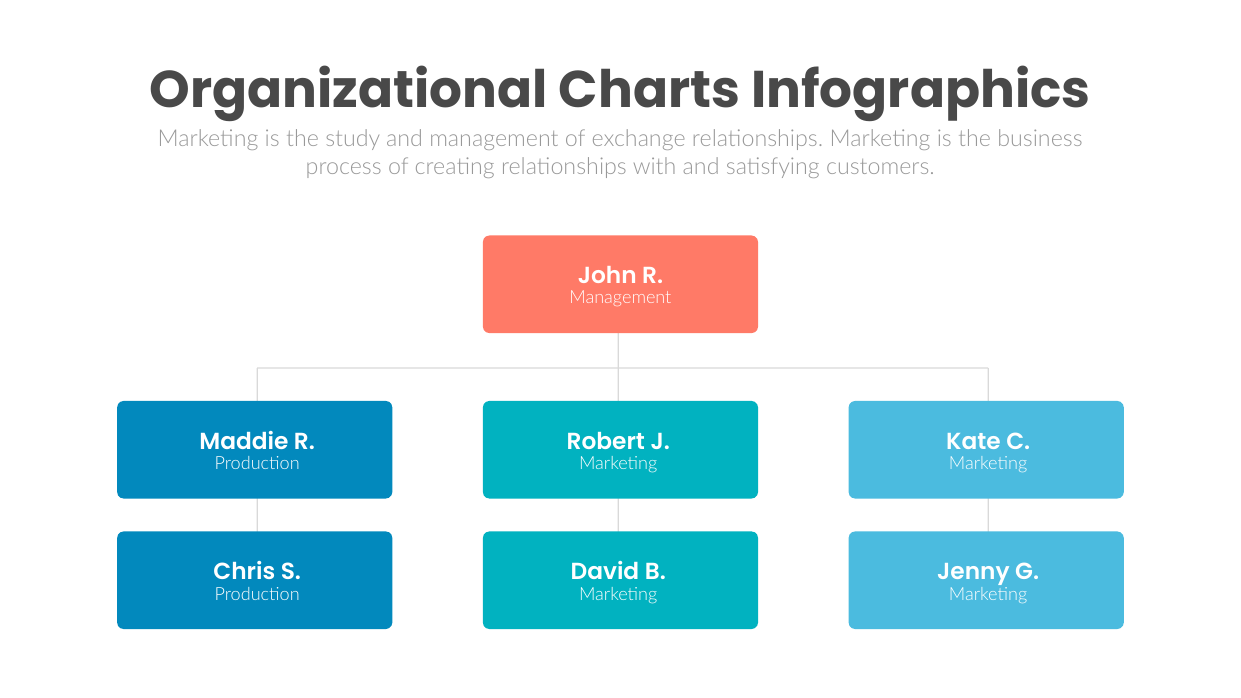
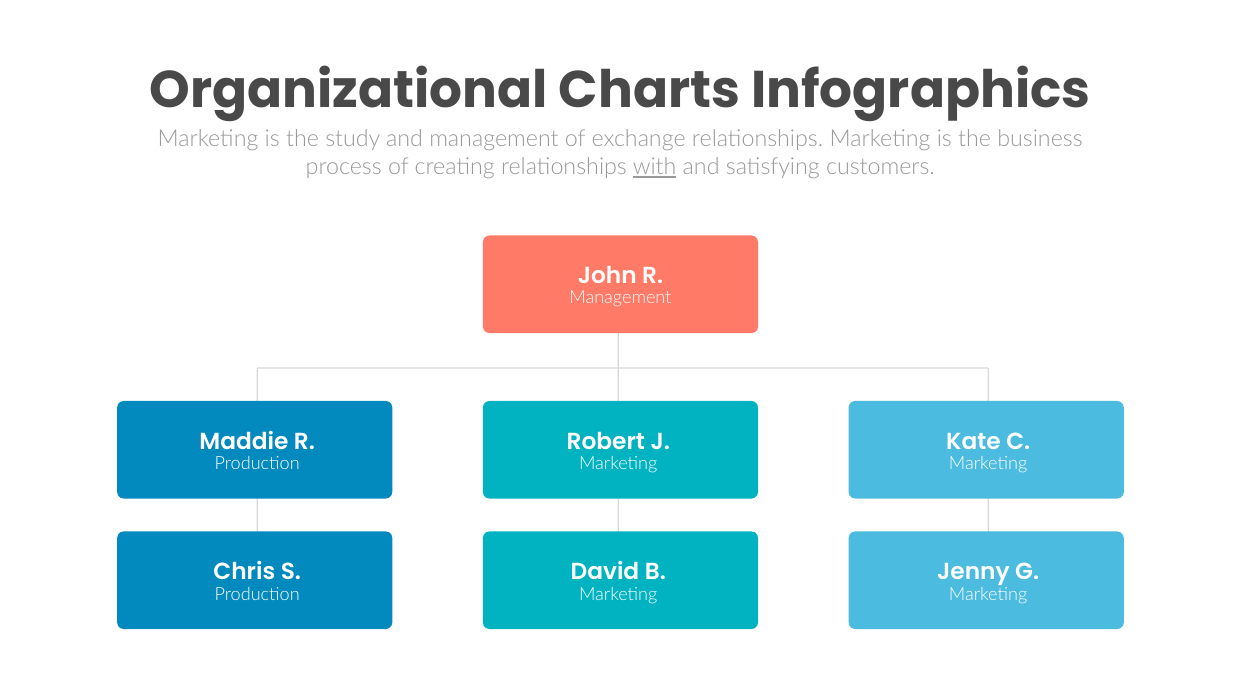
with underline: none -> present (655, 167)
